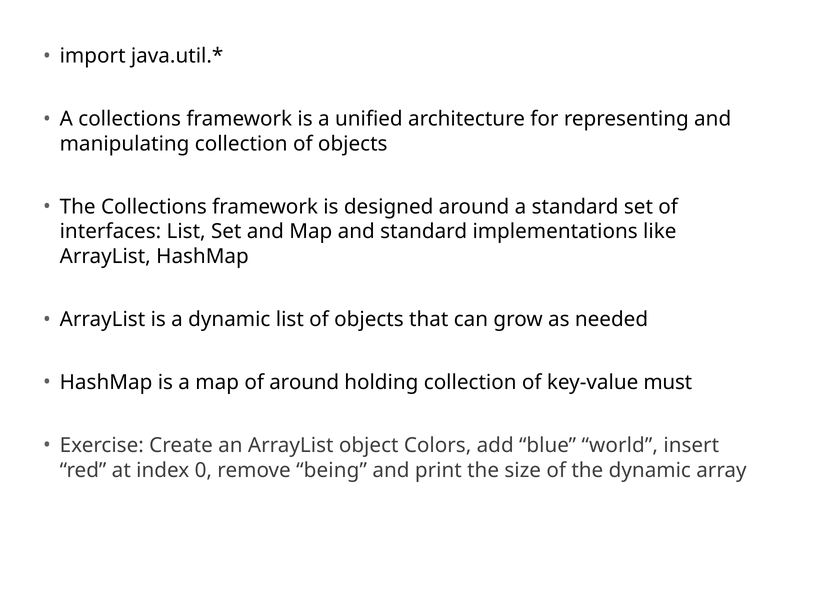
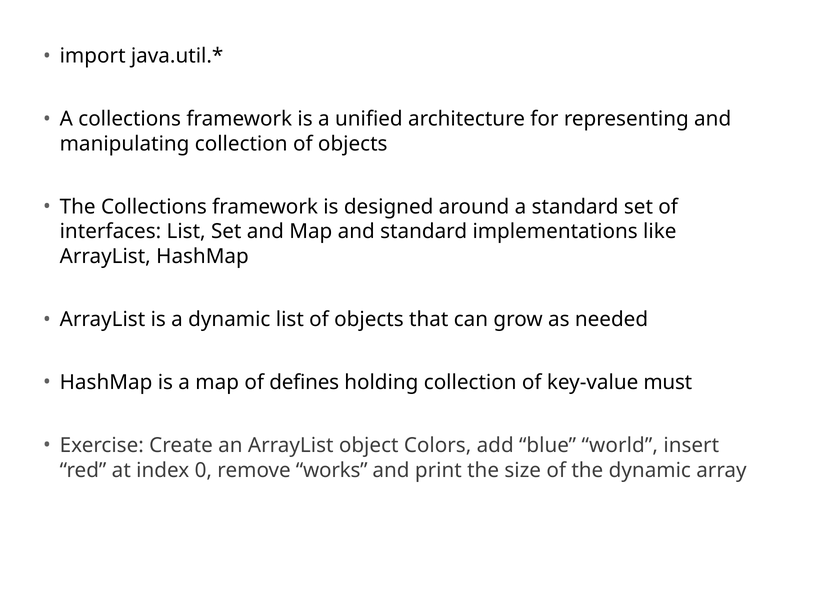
of around: around -> defines (304, 382)
being: being -> works (332, 470)
